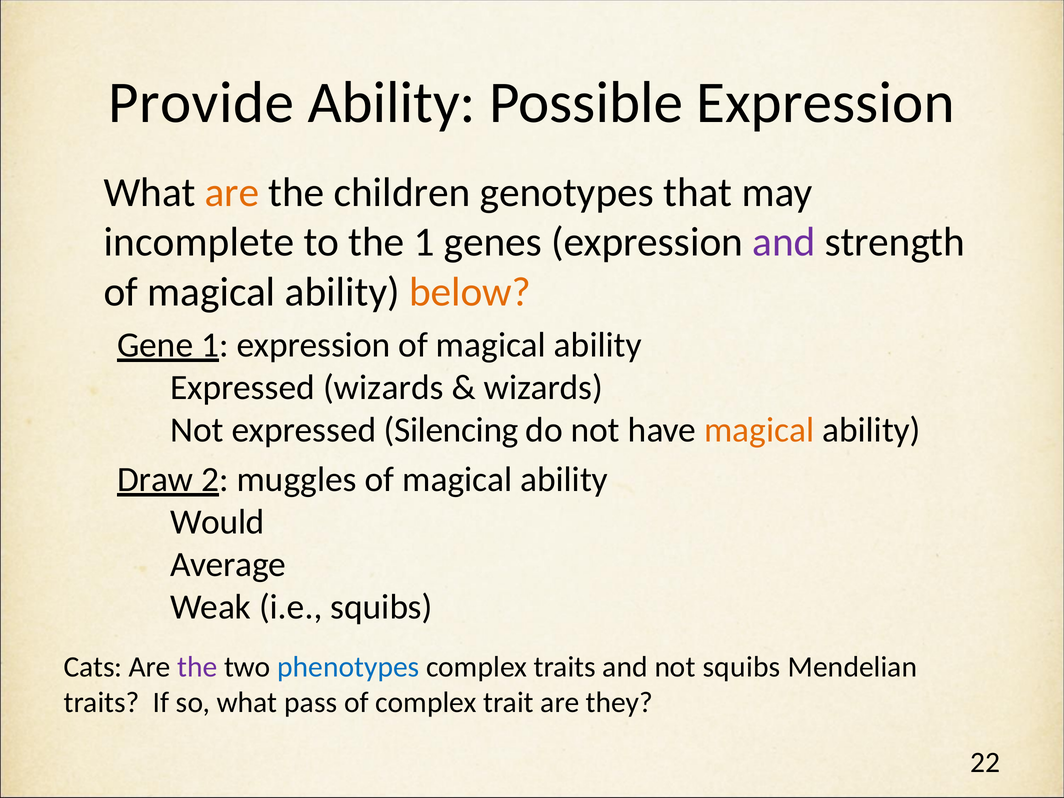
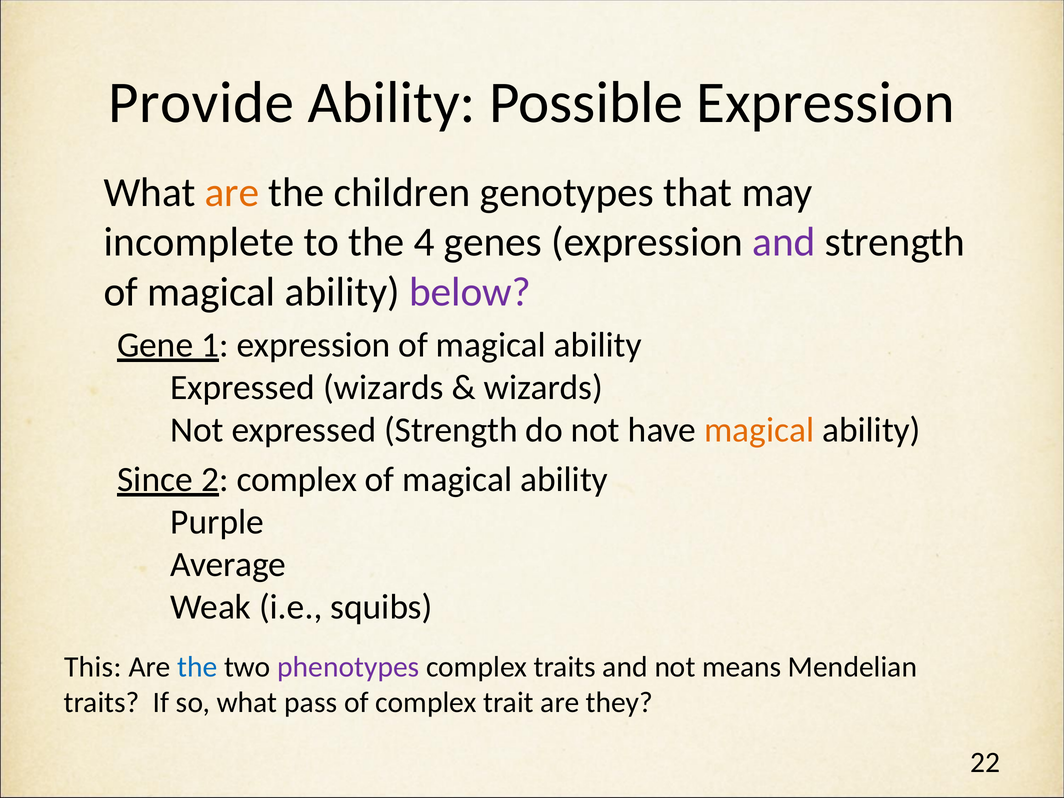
the 1: 1 -> 4 (424, 242)
below colour: orange -> purple (470, 292)
expressed Silencing: Silencing -> Strength (451, 430)
Draw: Draw -> Since (155, 480)
2 muggles: muggles -> complex (297, 480)
Would: Would -> Purple (217, 522)
Cats: Cats -> This (93, 667)
the colour: purple -> blue (197, 667)
phenotypes colour: blue -> purple (348, 667)
not squibs: squibs -> means (742, 667)
